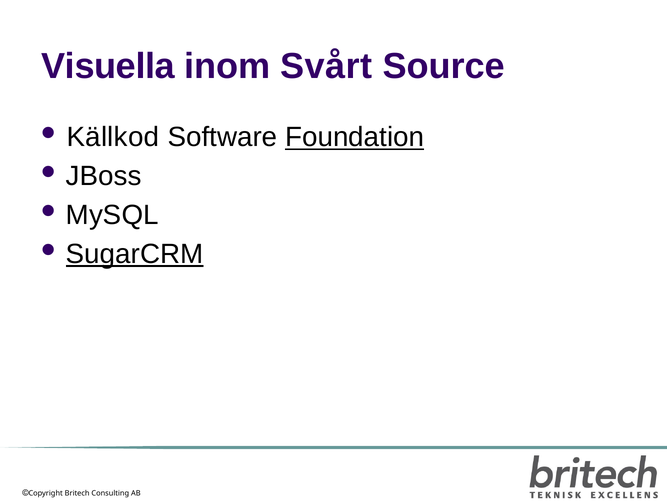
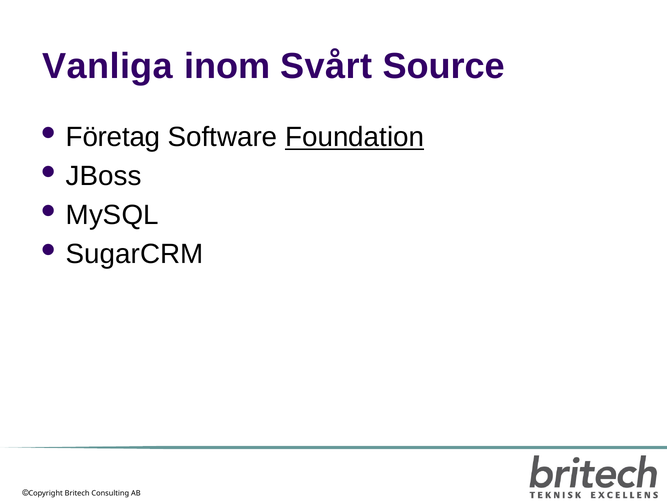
Visuella: Visuella -> Vanliga (108, 66)
Källkod: Källkod -> Företag (113, 137)
SugarCRM underline: present -> none (135, 254)
